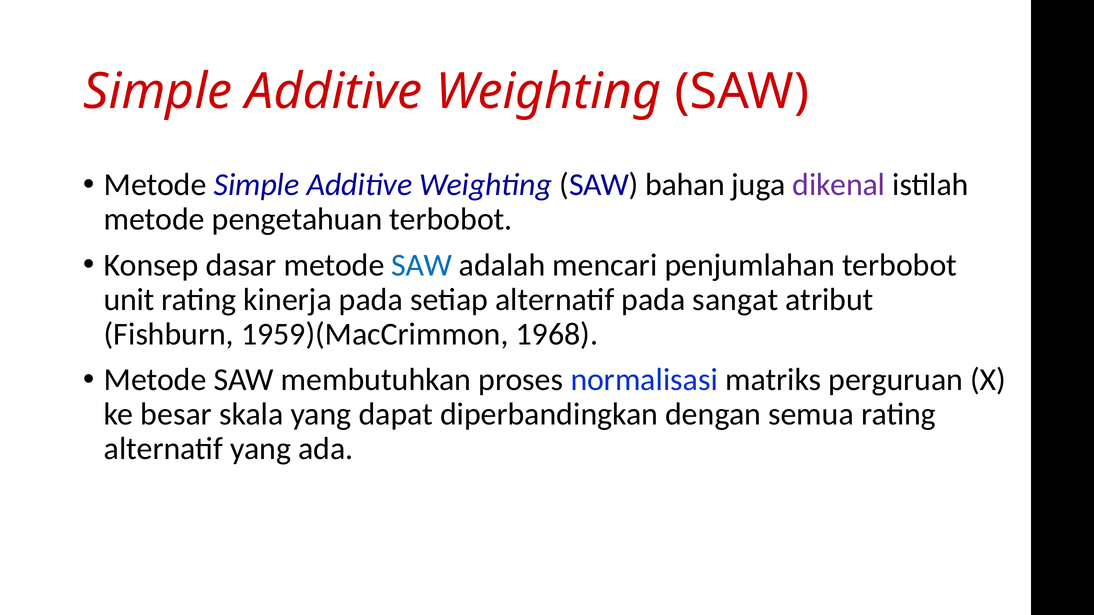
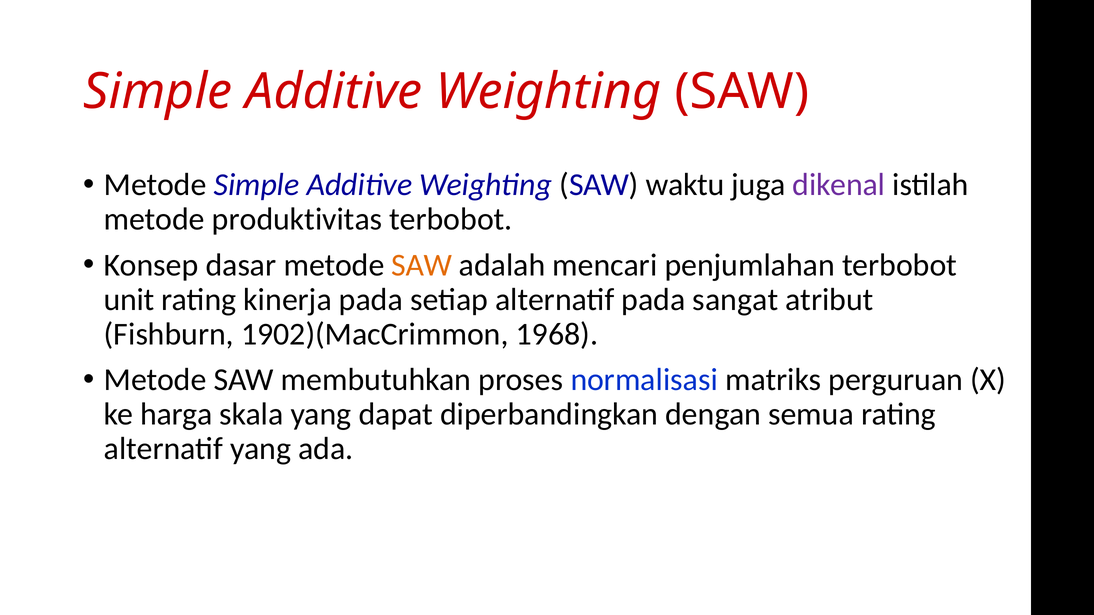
bahan: bahan -> waktu (685, 185)
pengetahuan: pengetahuan -> produktivitas (297, 219)
SAW colour: blue -> orange (422, 265)
1959)(MacCrimmon: 1959)(MacCrimmon -> 1902)(MacCrimmon (375, 334)
besar: besar -> harga (176, 415)
